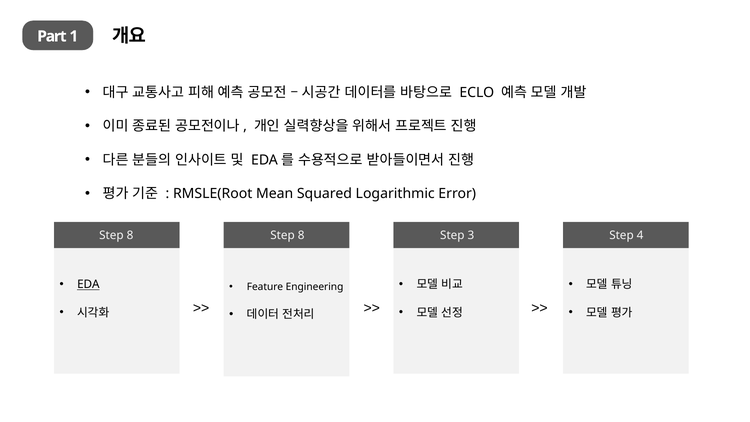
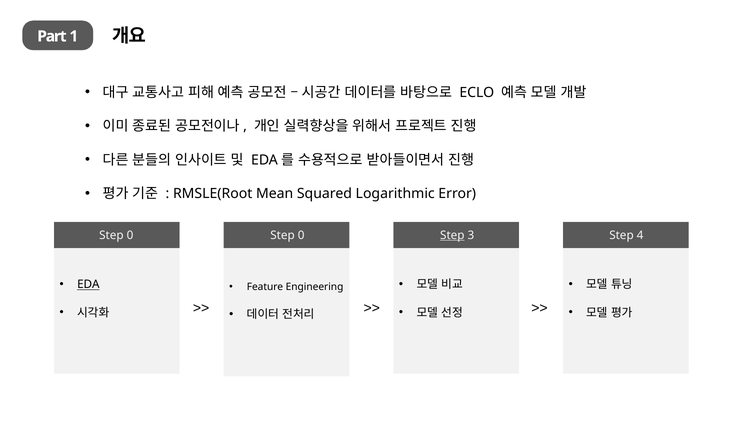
8: 8 -> 0 (130, 235)
8: 8 -> 0 (301, 235)
Step underline: none -> present (452, 235)
